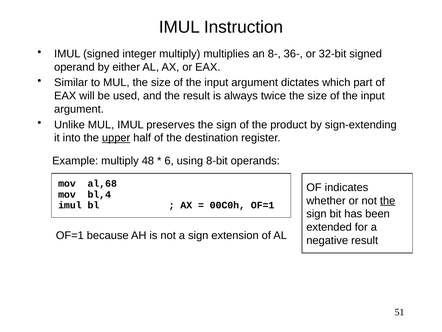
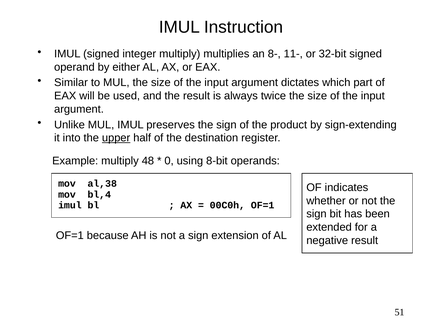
36-: 36- -> 11- (293, 54)
6: 6 -> 0 (169, 161)
al,68: al,68 -> al,38 (102, 183)
the underline: present -> none (388, 200)
